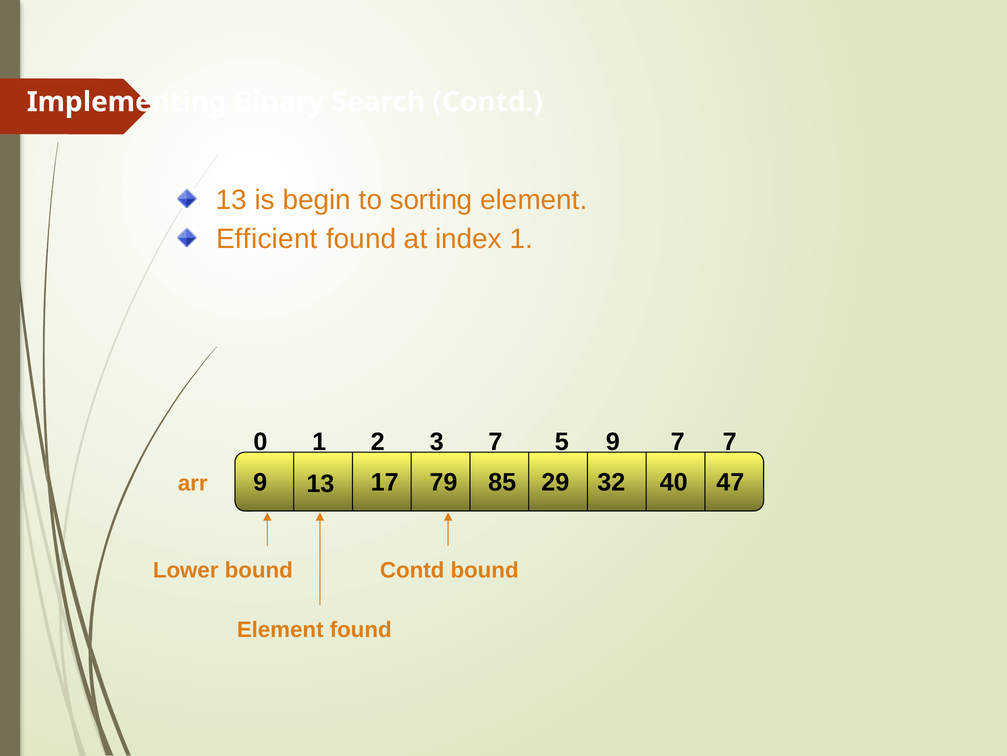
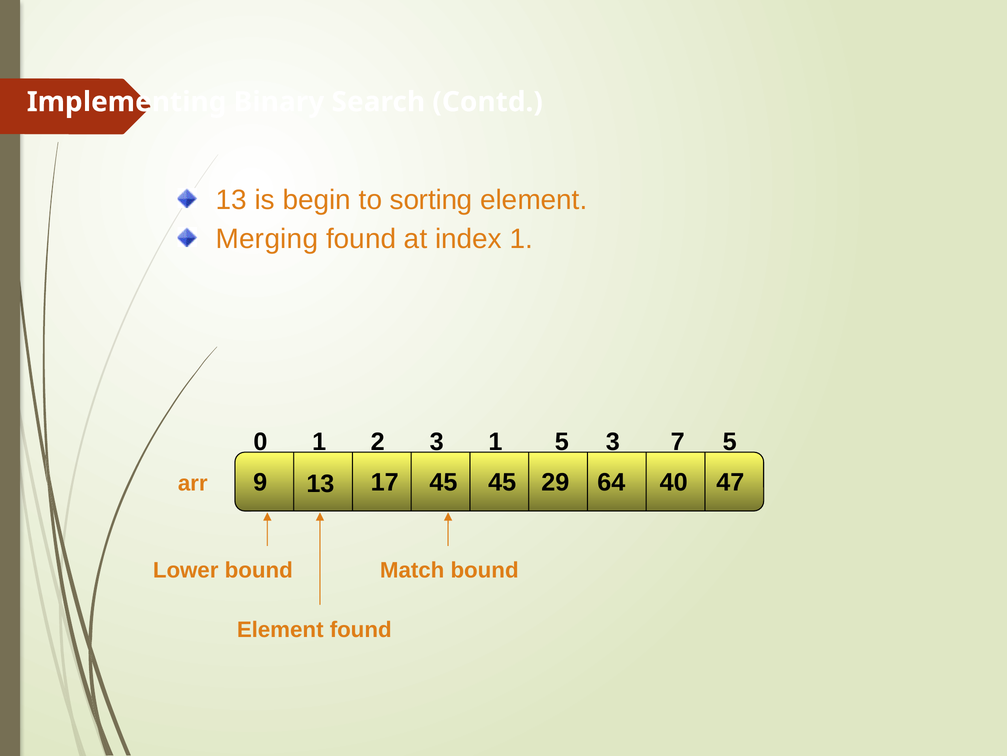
Efficient: Efficient -> Merging (267, 239)
5 9: 9 -> 3 (613, 441)
7 7: 7 -> 5 (730, 441)
0 7: 7 -> 1 (495, 442)
9 85: 85 -> 45 (502, 482)
32: 32 -> 64 (611, 482)
17 79: 79 -> 45 (443, 482)
bound Contd: Contd -> Match (412, 570)
